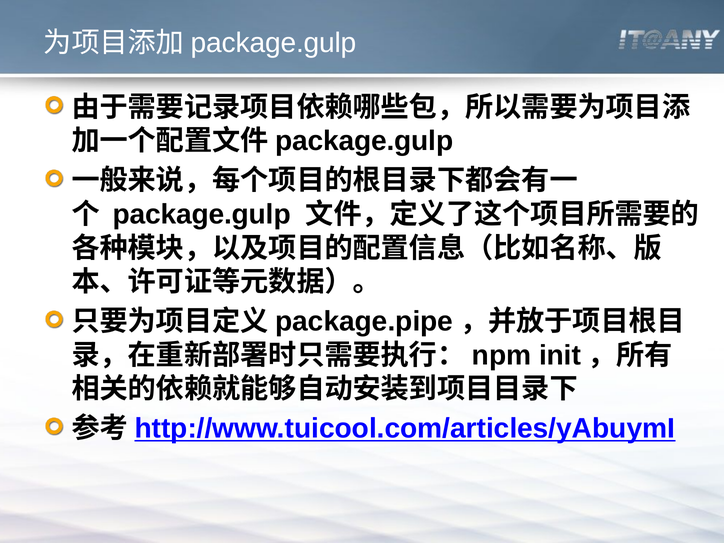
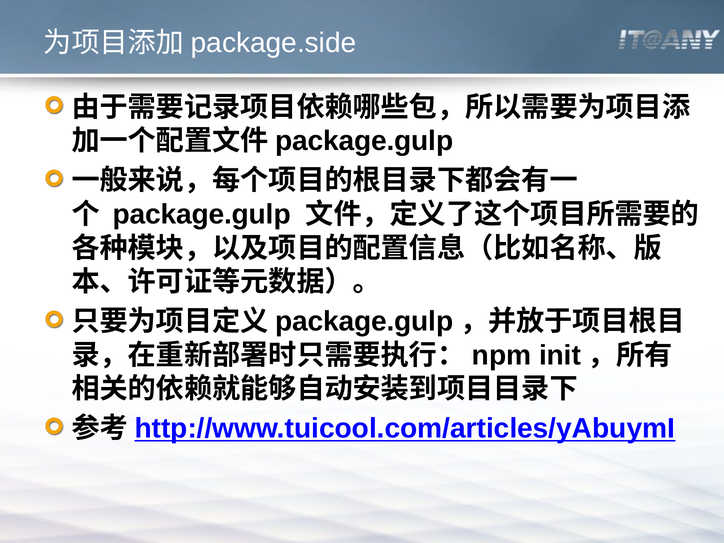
package.gulp: package.gulp -> package.side (274, 43)
package.pipe: package.pipe -> package.gulp (364, 321)
